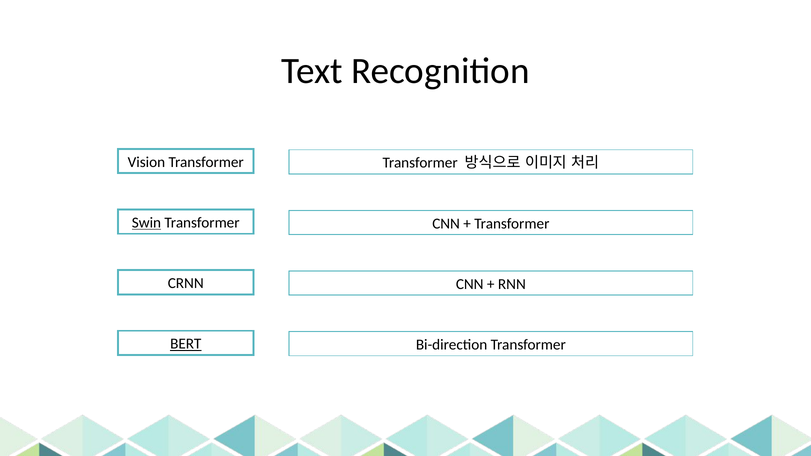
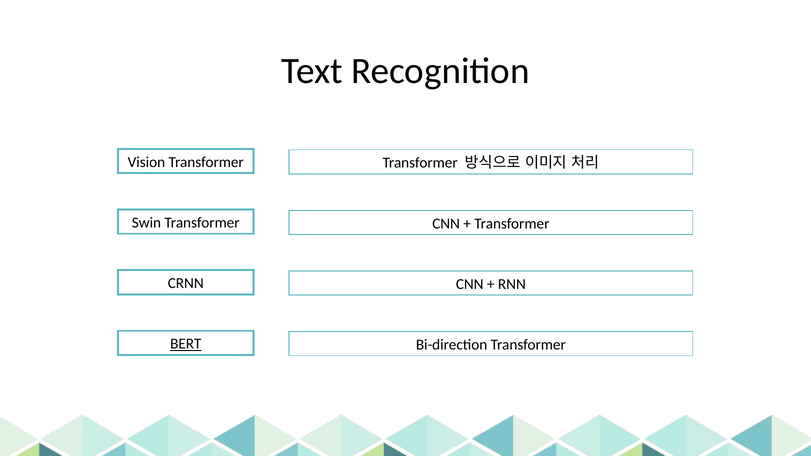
Swin underline: present -> none (146, 223)
